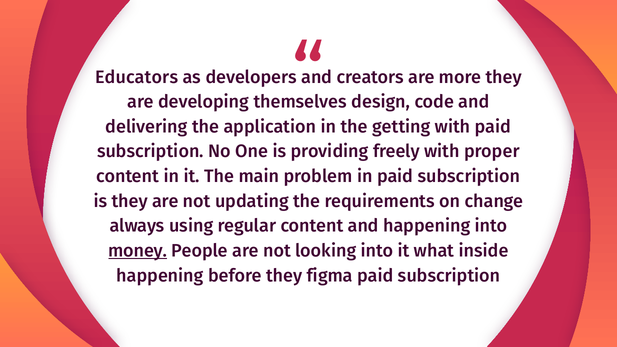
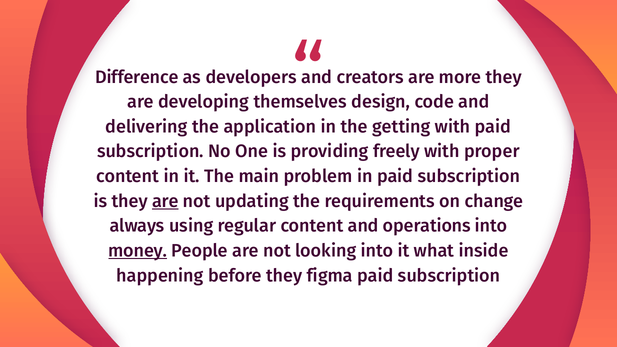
Educators: Educators -> Difference (137, 77)
are underline: none -> present (165, 201)
and happening: happening -> operations (427, 226)
